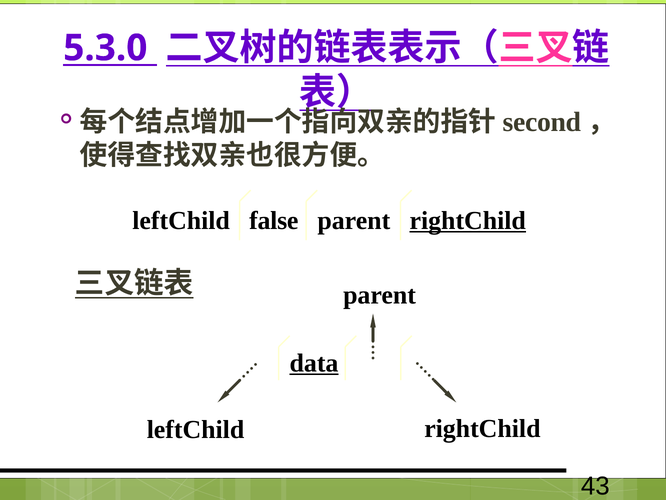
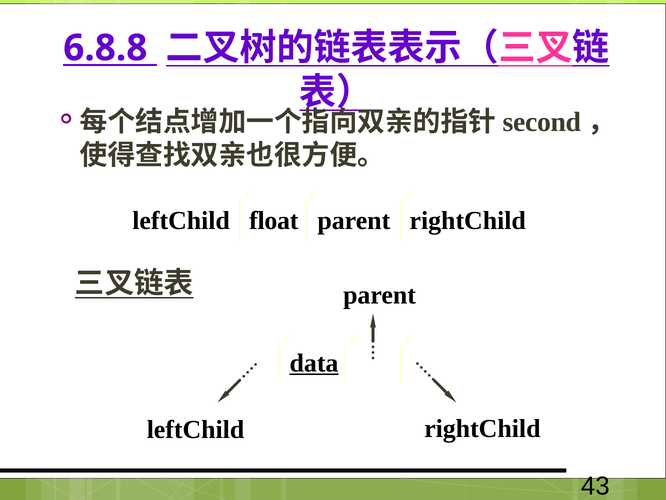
5.3.0: 5.3.0 -> 6.8.8 (105, 48)
false: false -> float (274, 220)
rightChild underline: present -> none (468, 220)
